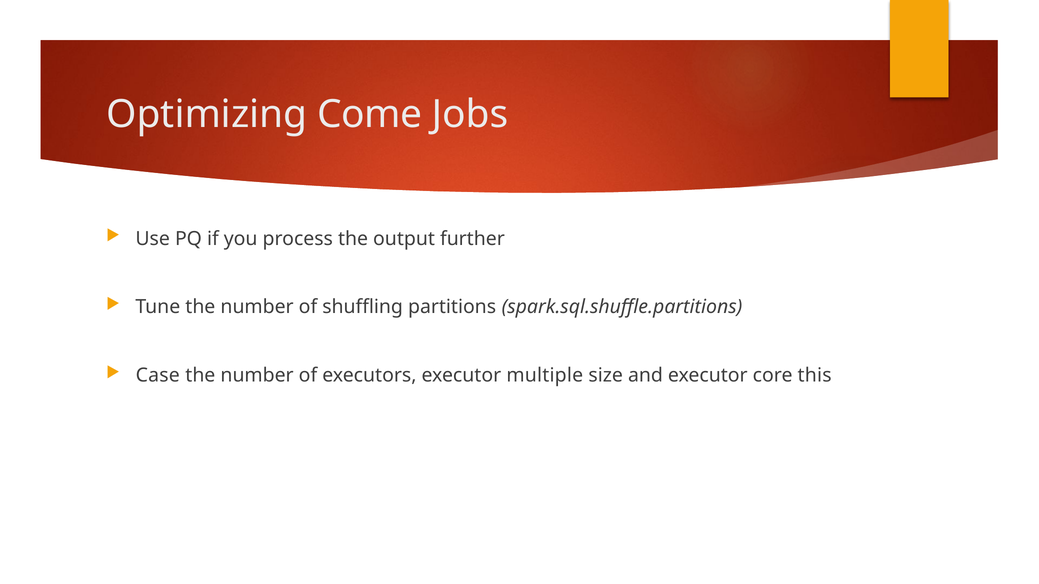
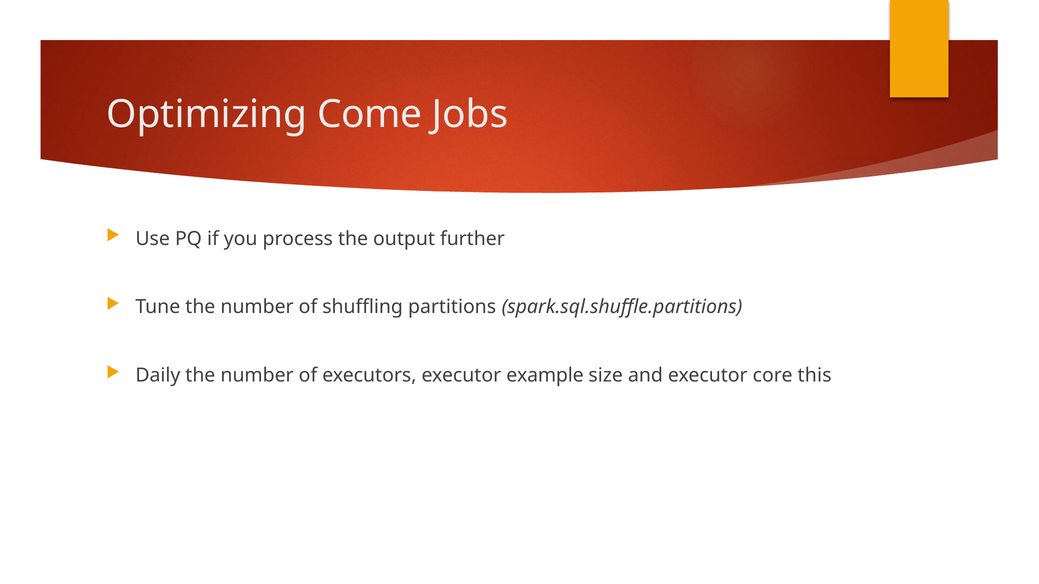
Case: Case -> Daily (158, 376)
multiple: multiple -> example (545, 376)
